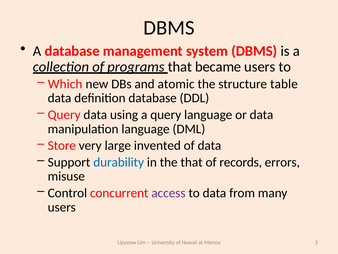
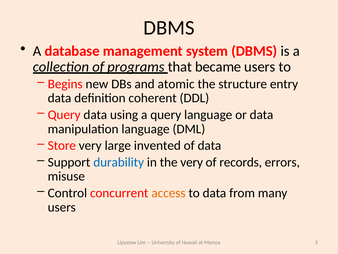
Which: Which -> Begins (65, 84)
table: table -> entry (284, 84)
definition database: database -> coherent (153, 98)
the that: that -> very (192, 162)
access colour: purple -> orange (168, 193)
